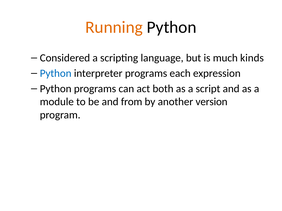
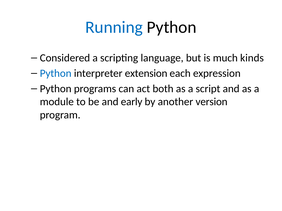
Running colour: orange -> blue (114, 27)
interpreter programs: programs -> extension (146, 73)
from: from -> early (132, 102)
